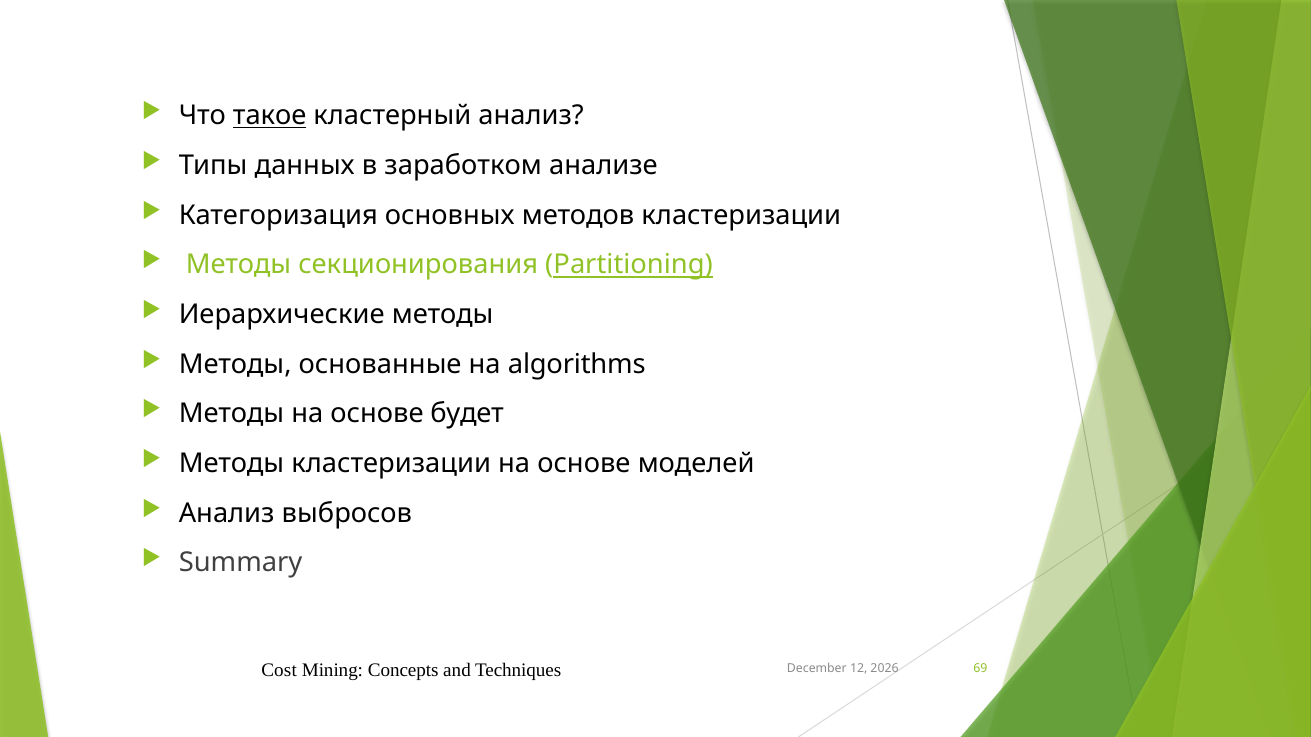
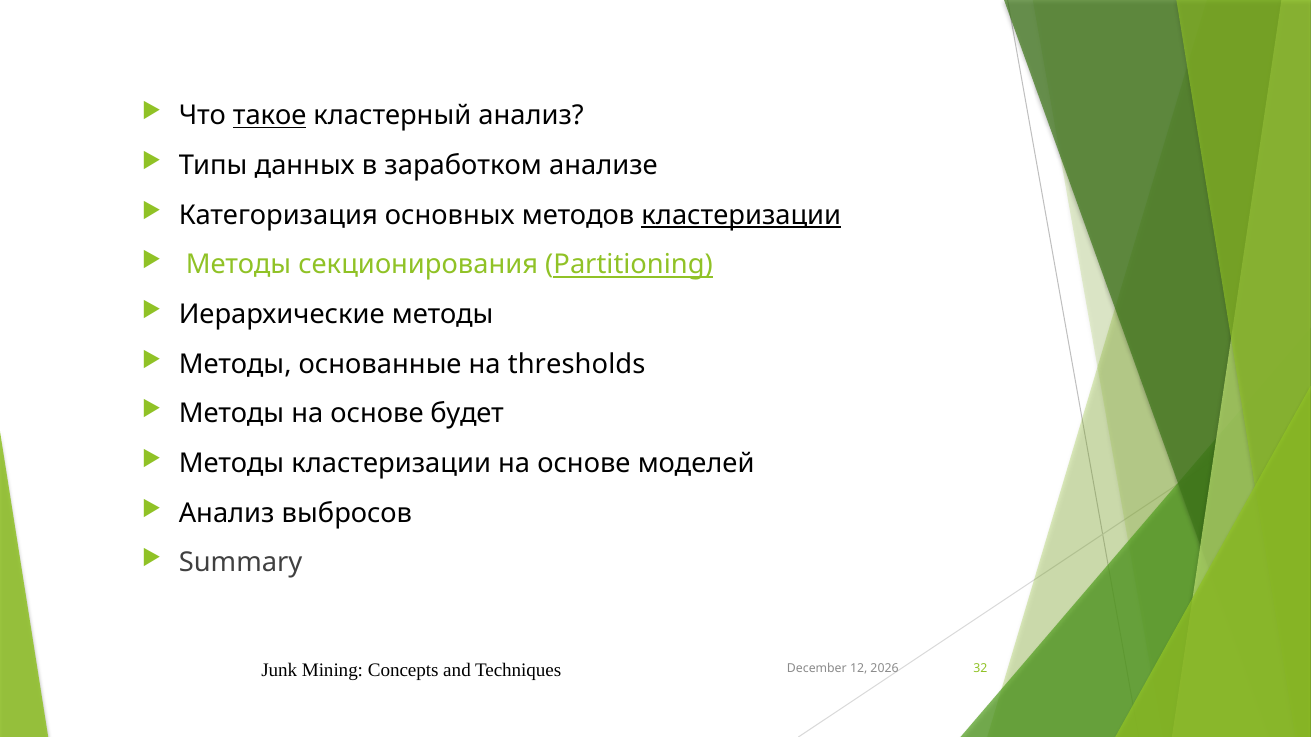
кластеризации underline: none -> present (741, 215)
algorithms: algorithms -> thresholds (577, 364)
Cost: Cost -> Junk (279, 671)
69: 69 -> 32 (980, 669)
